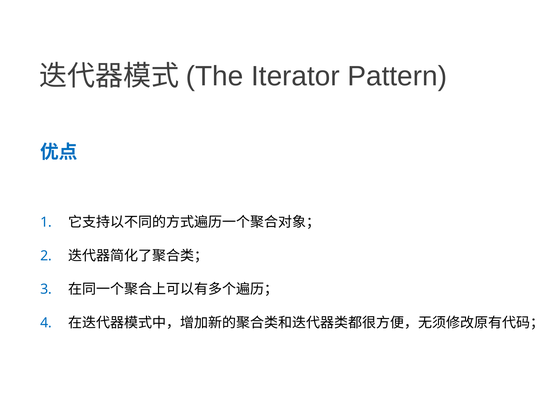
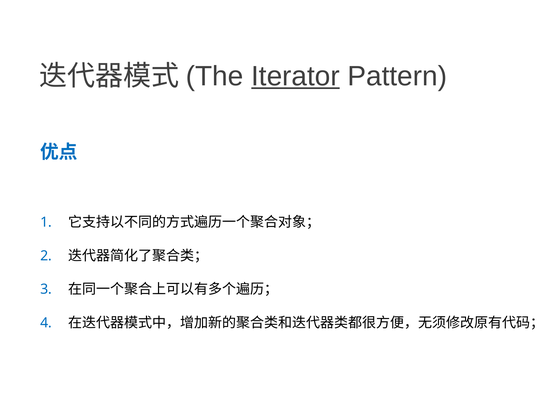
Iterator underline: none -> present (295, 76)
